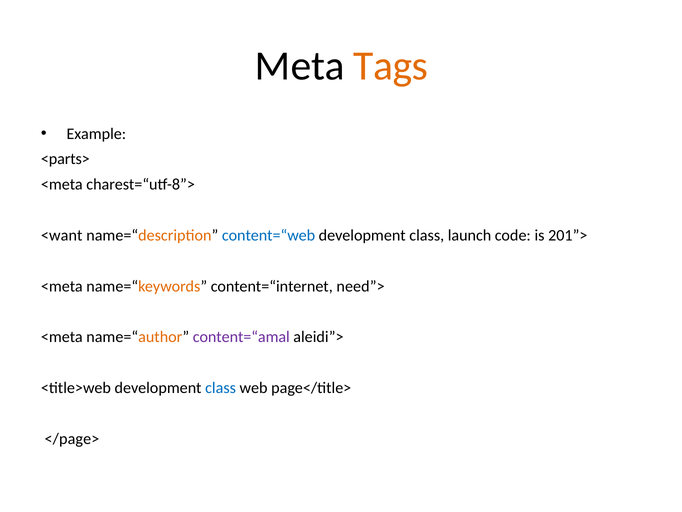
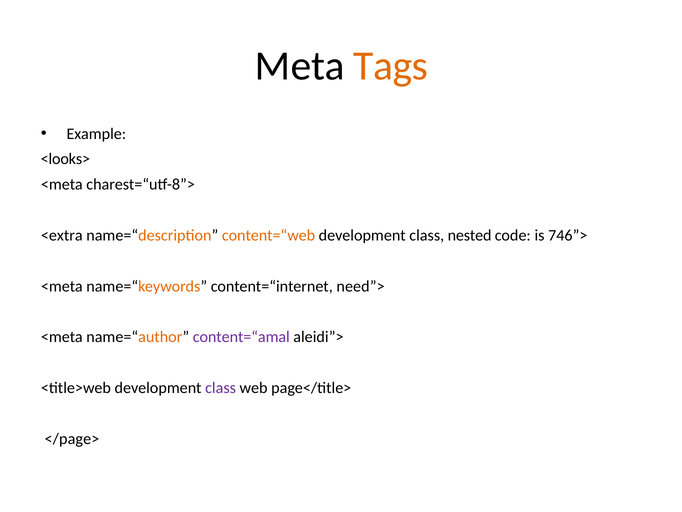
<parts>: <parts> -> <looks> (65, 159)
<want: <want -> <extra (62, 235)
content=“web colour: blue -> orange (269, 235)
launch: launch -> nested (470, 235)
201”>: 201”> -> 746”> (568, 235)
class colour: blue -> purple (221, 388)
